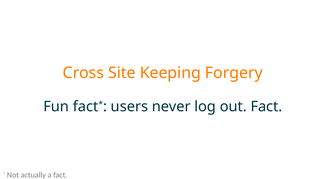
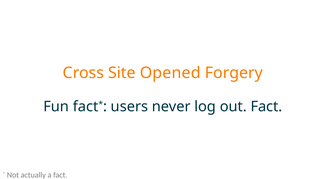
Keeping: Keeping -> Opened (170, 73)
